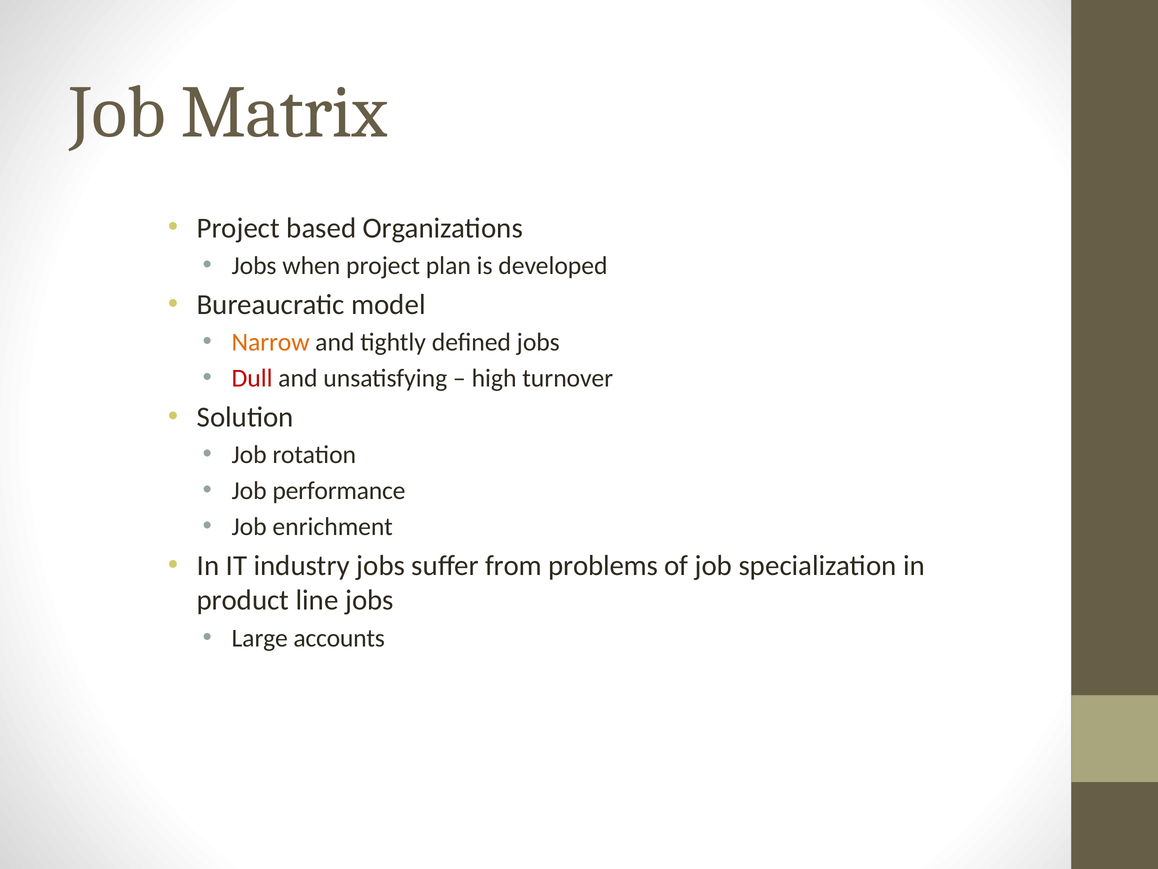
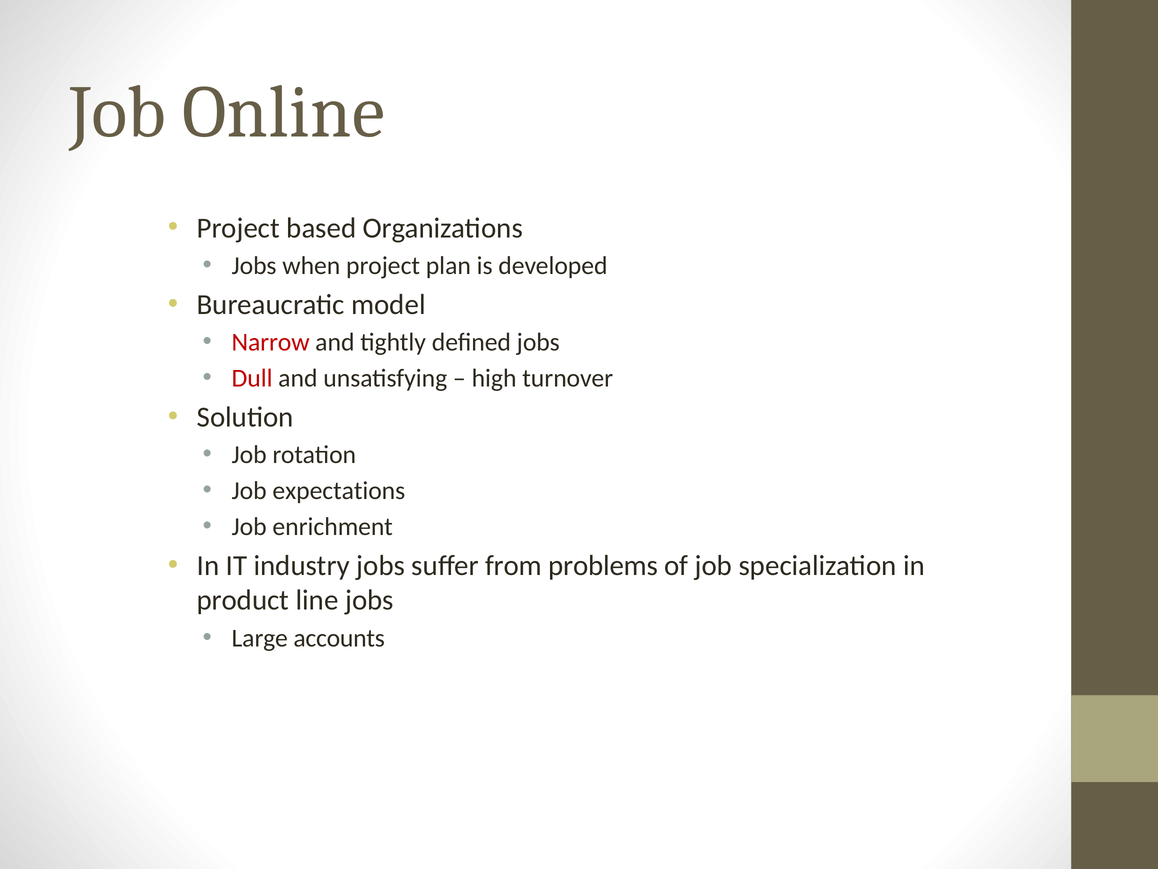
Matrix: Matrix -> Online (283, 112)
Narrow colour: orange -> red (271, 342)
performance: performance -> expectations (339, 490)
